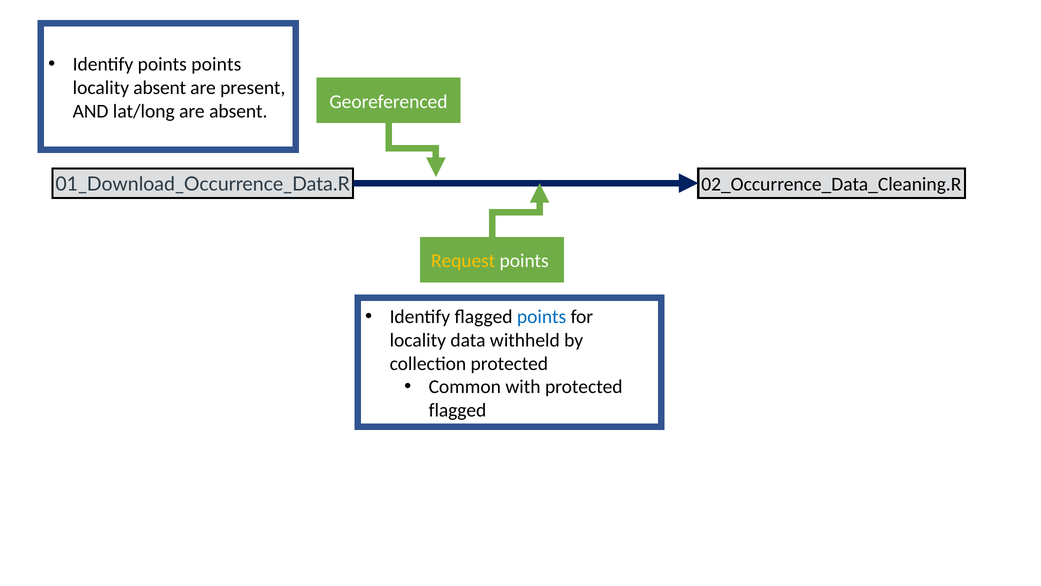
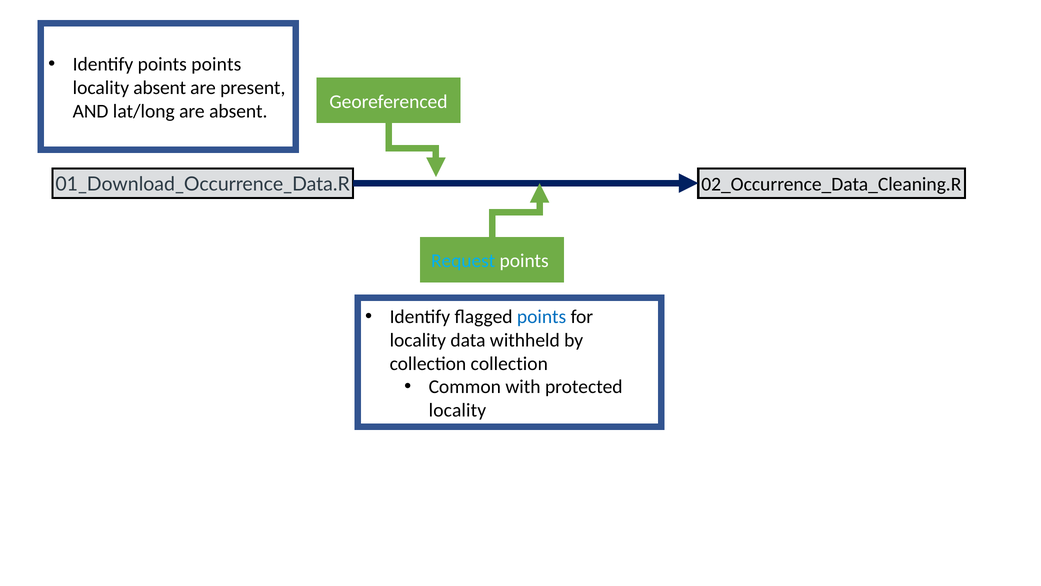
Request colour: yellow -> light blue (463, 261)
collection protected: protected -> collection (509, 363)
flagged: flagged -> locality (457, 410)
